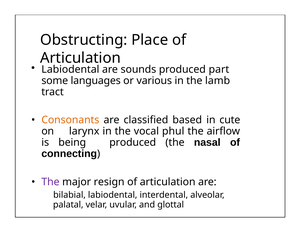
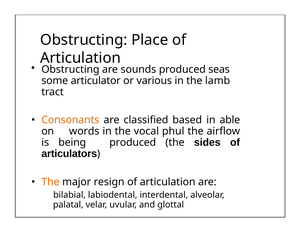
Labiodental: Labiodental -> Obstructing (70, 69)
part: part -> seas (219, 69)
languages: languages -> articulator (96, 81)
cute: cute -> able (230, 120)
larynx: larynx -> words (84, 131)
nasal: nasal -> sides (207, 142)
connecting: connecting -> articulators (69, 153)
The colour: purple -> orange (50, 182)
